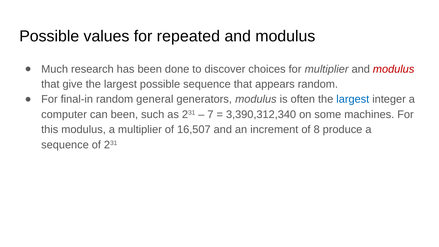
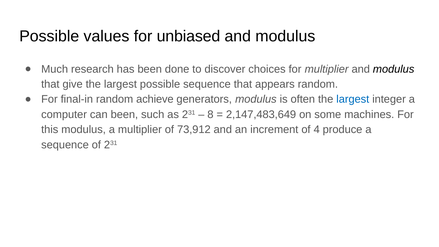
repeated: repeated -> unbiased (188, 36)
modulus colour: red -> black (394, 69)
general: general -> achieve (155, 99)
7: 7 -> 8 (210, 114)
3,390,312,340: 3,390,312,340 -> 2,147,483,649 (261, 114)
16,507: 16,507 -> 73,912 (194, 130)
8: 8 -> 4 (317, 130)
